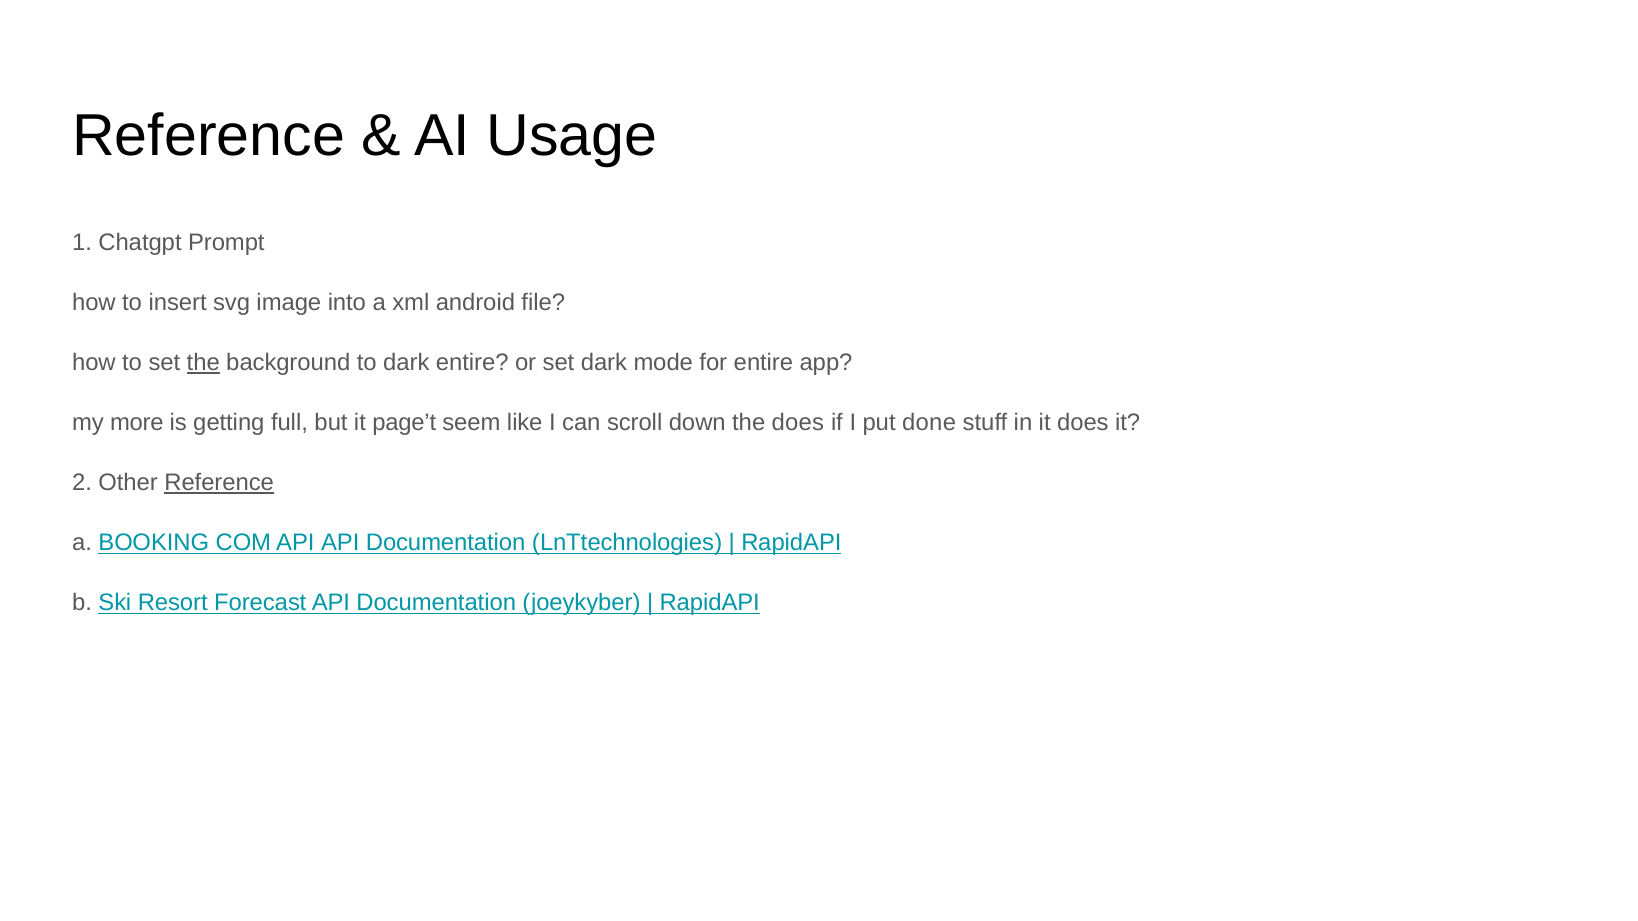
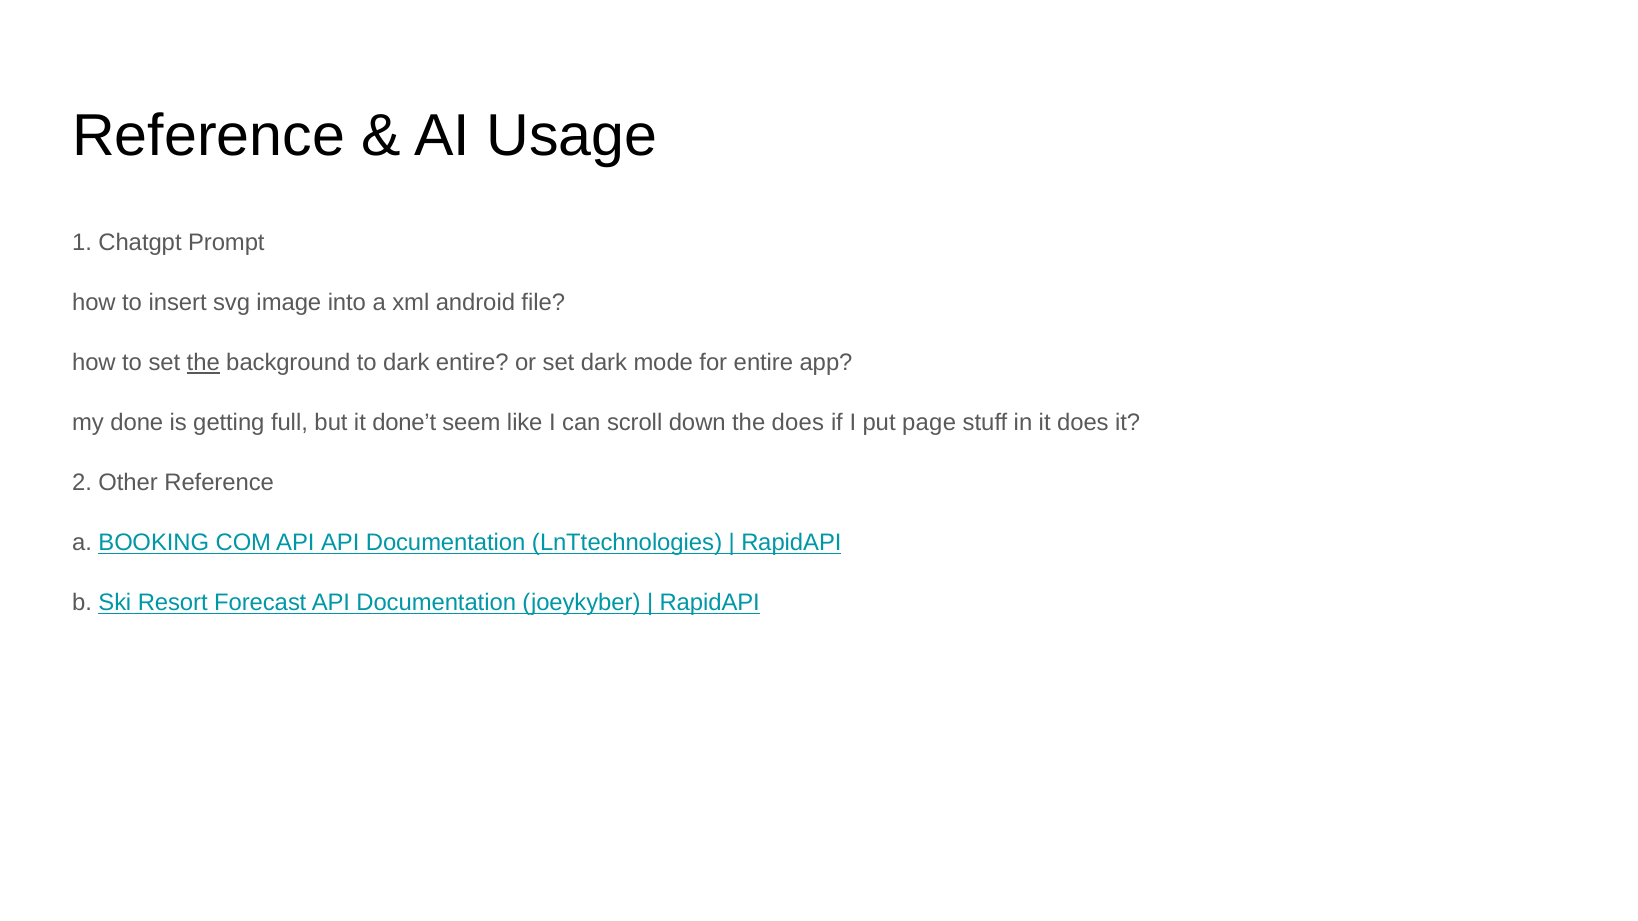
more: more -> done (137, 423)
page’t: page’t -> done’t (404, 423)
done: done -> page (929, 423)
Reference underline: present -> none (219, 483)
